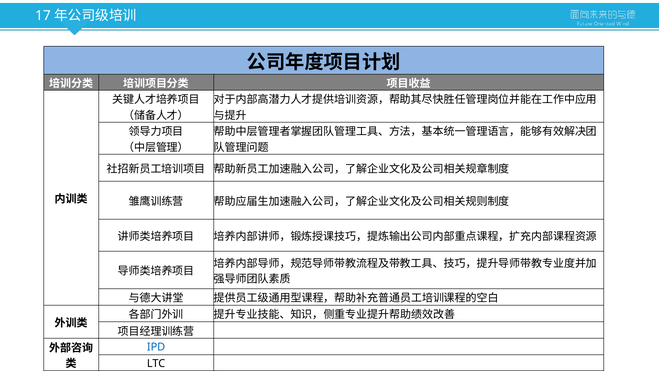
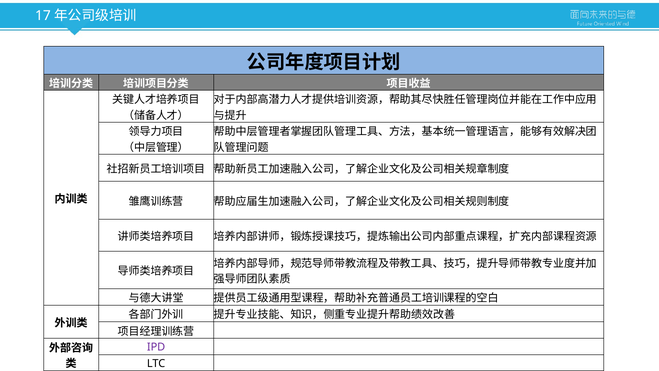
IPD colour: blue -> purple (156, 347)
